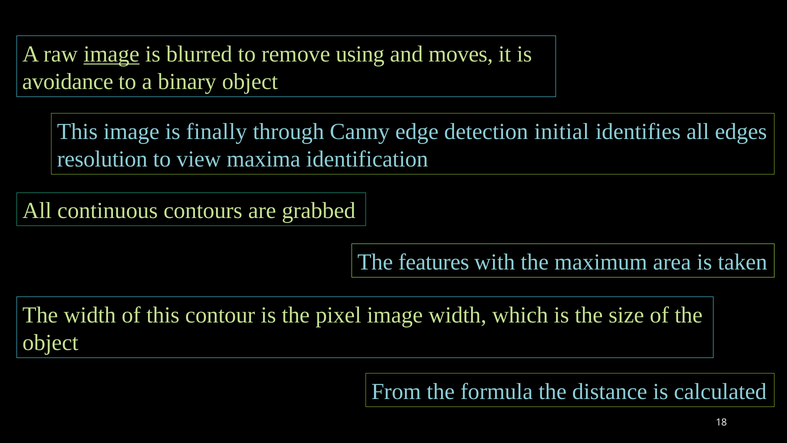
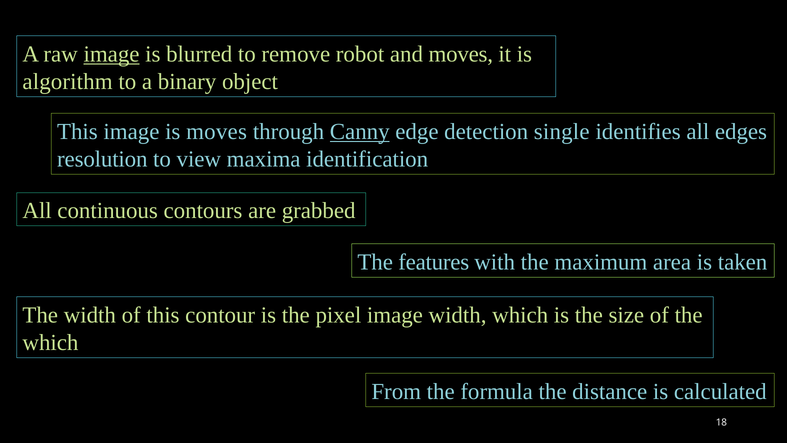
using: using -> robot (360, 54)
avoidance: avoidance -> algorithm (68, 82)
is finally: finally -> moves (217, 132)
Canny underline: none -> present (360, 132)
initial: initial -> single (562, 132)
object: object -> which (50, 343)
